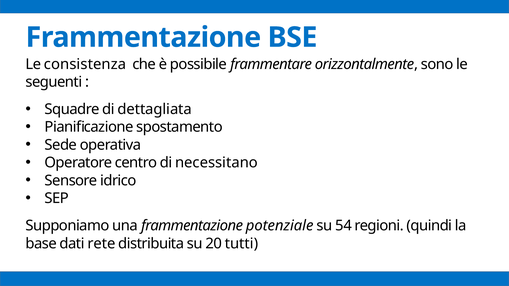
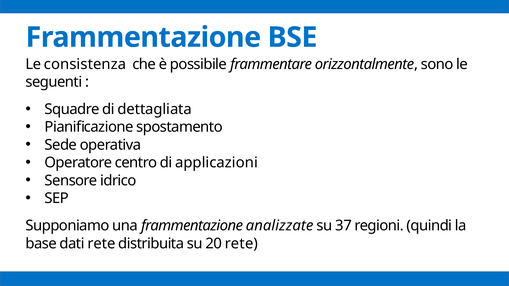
necessitano: necessitano -> applicazioni (216, 163)
potenziale: potenziale -> analizzate (280, 226)
54: 54 -> 37 (343, 226)
20 tutti: tutti -> rete (241, 244)
